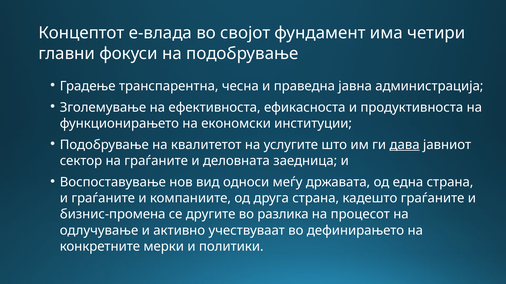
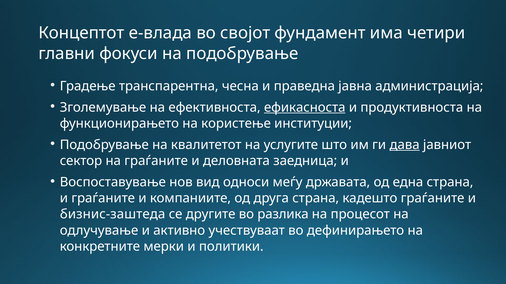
ефикасноста underline: none -> present (305, 108)
економски: економски -> користење (236, 124)
бизнис-промена: бизнис-промена -> бизнис-заштеда (113, 215)
